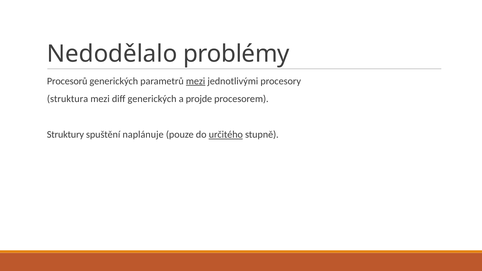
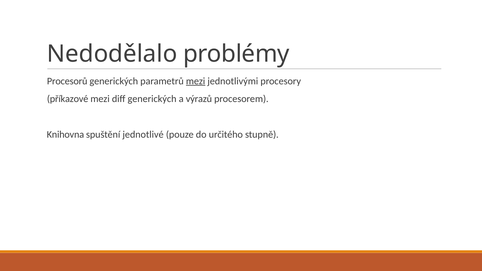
struktura: struktura -> příkazové (68, 99)
projde: projde -> výrazů (199, 99)
Struktury: Struktury -> Knihovna (65, 135)
naplánuje: naplánuje -> jednotlivé (143, 135)
určitého underline: present -> none (226, 135)
